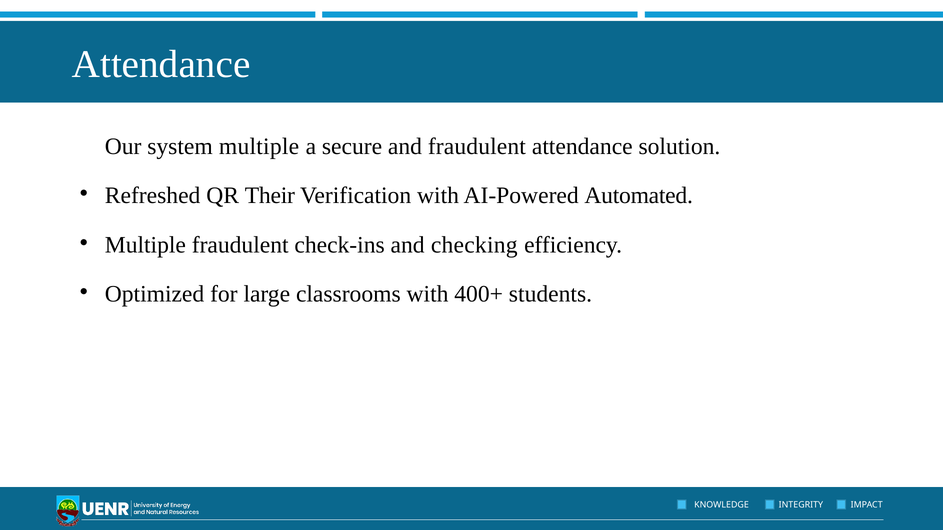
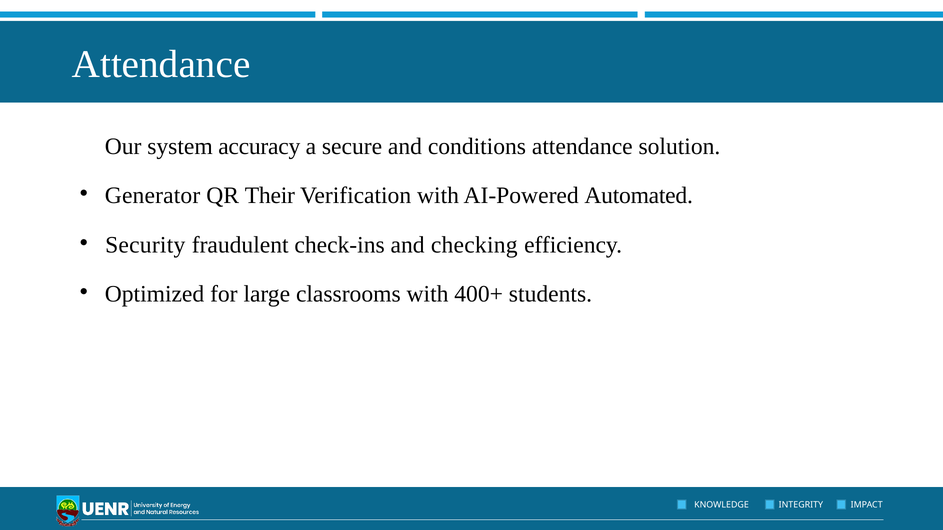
system multiple: multiple -> accuracy (259, 147)
and fraudulent: fraudulent -> conditions (477, 147)
Refreshed: Refreshed -> Generator (153, 196)
Multiple: Multiple -> Security (145, 245)
